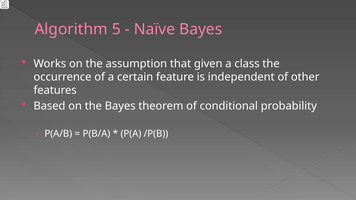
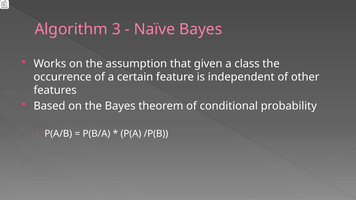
5: 5 -> 3 (116, 29)
